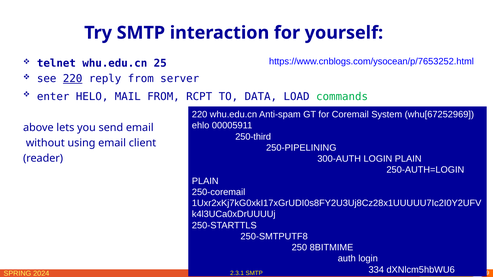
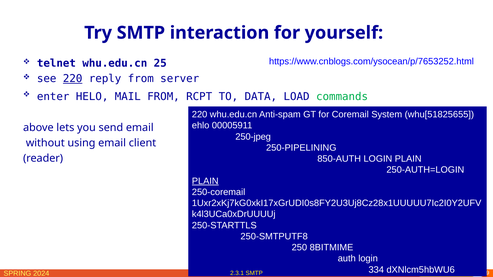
whu[67252969: whu[67252969 -> whu[51825655 (439, 115)
250-third: 250-third -> 250-jpeg (253, 137)
300-AUTH: 300-AUTH -> 850-AUTH (339, 159)
PLAIN underline: none -> present (205, 181)
